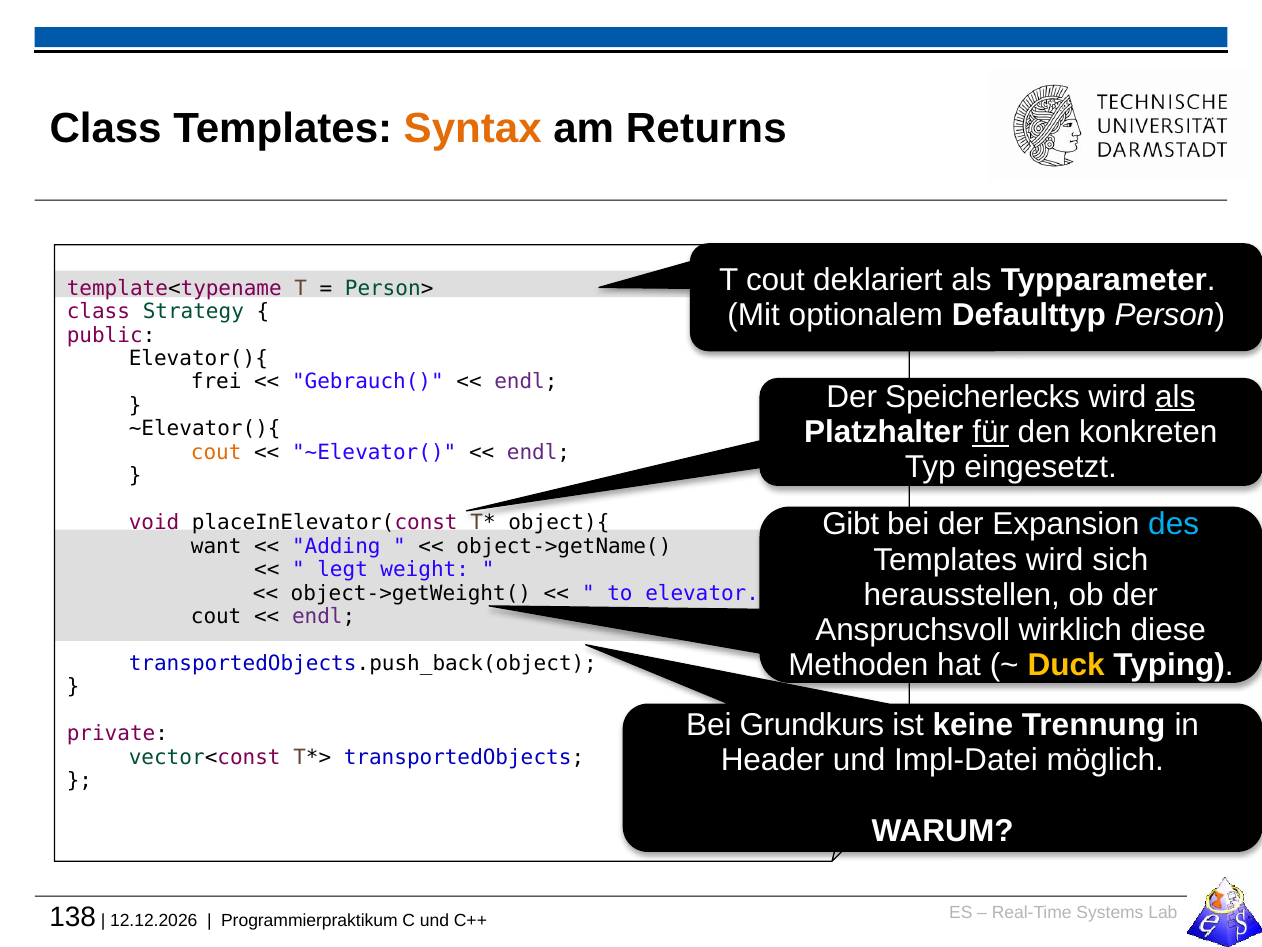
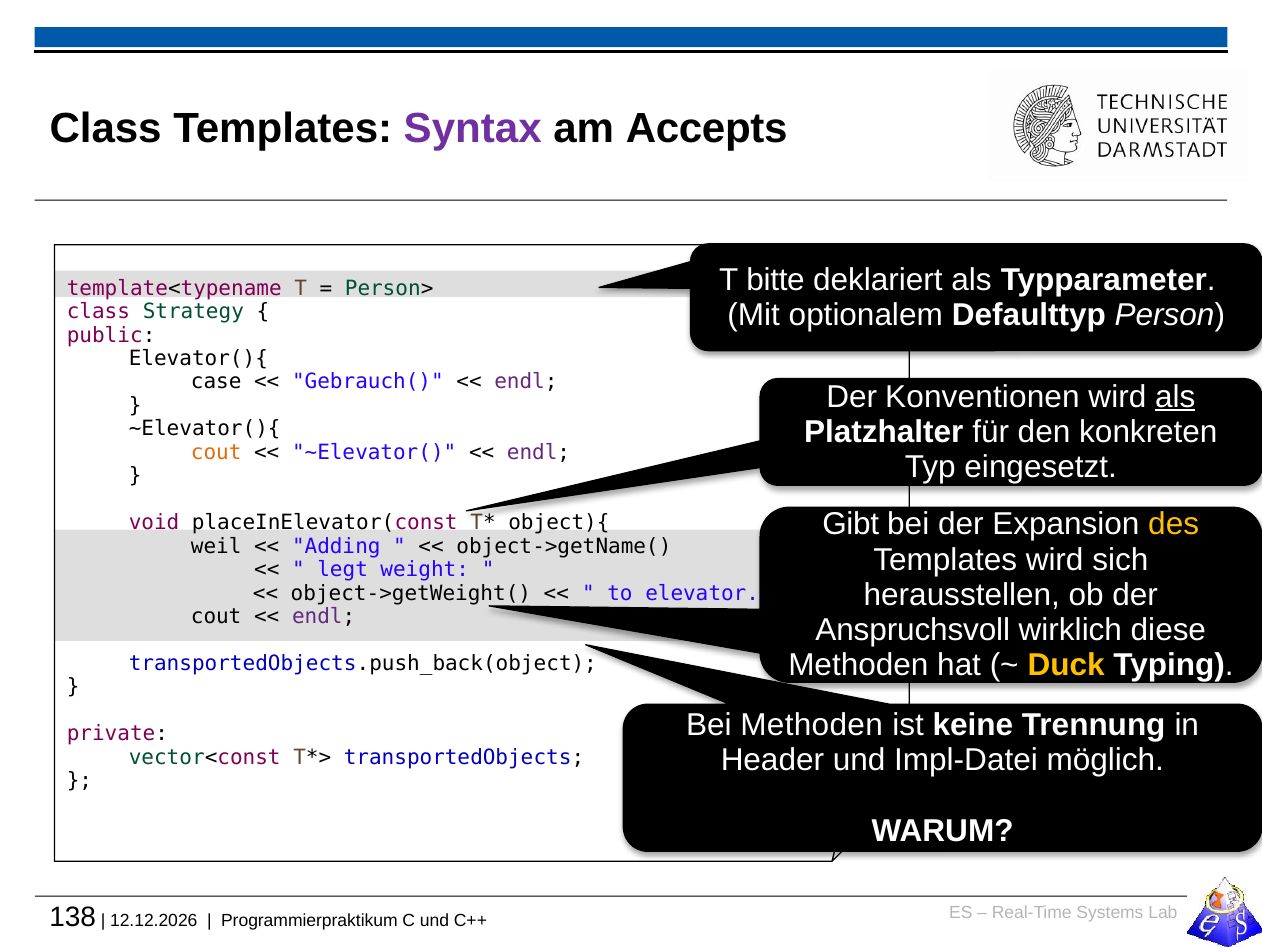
Syntax colour: orange -> purple (473, 128)
Returns: Returns -> Accepts (707, 128)
T cout: cout -> bitte (776, 280)
frei: frei -> case (216, 382)
Speicherlecks: Speicherlecks -> Konventionen (982, 397)
für underline: present -> none (991, 432)
des colour: light blue -> yellow (1174, 524)
want: want -> weil (216, 546)
Bei Grundkurs: Grundkurs -> Methoden (812, 725)
